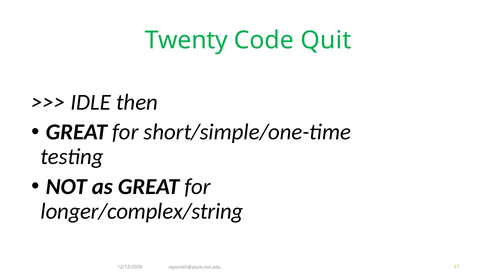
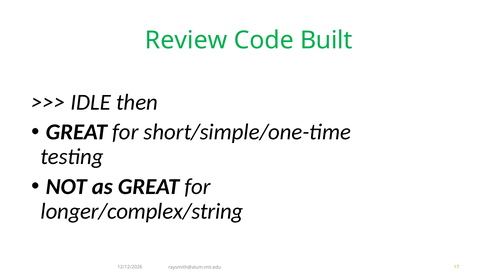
Twenty: Twenty -> Review (186, 40)
Quit: Quit -> Built (326, 40)
